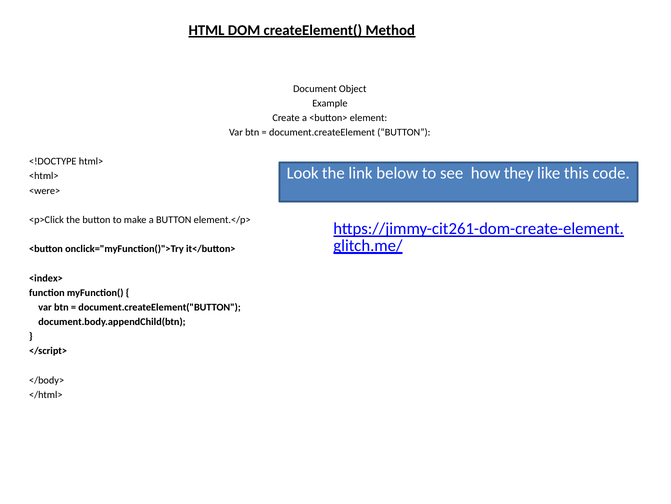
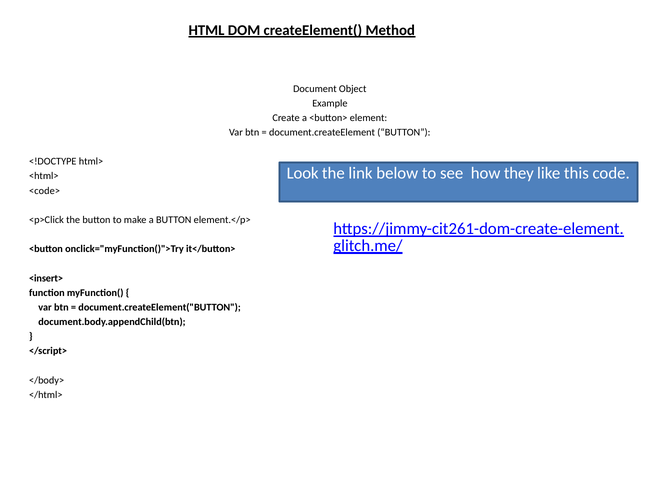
<were>: <were> -> <code> (45, 190)
<index>: <index> -> <insert> (46, 278)
